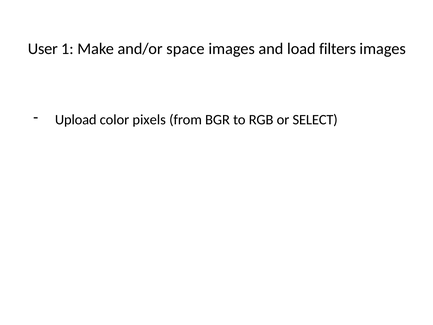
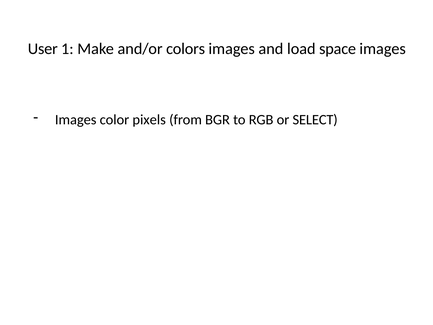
space: space -> colors (186, 49)
filters: filters -> space (338, 49)
Upload: Upload -> Images (76, 120)
